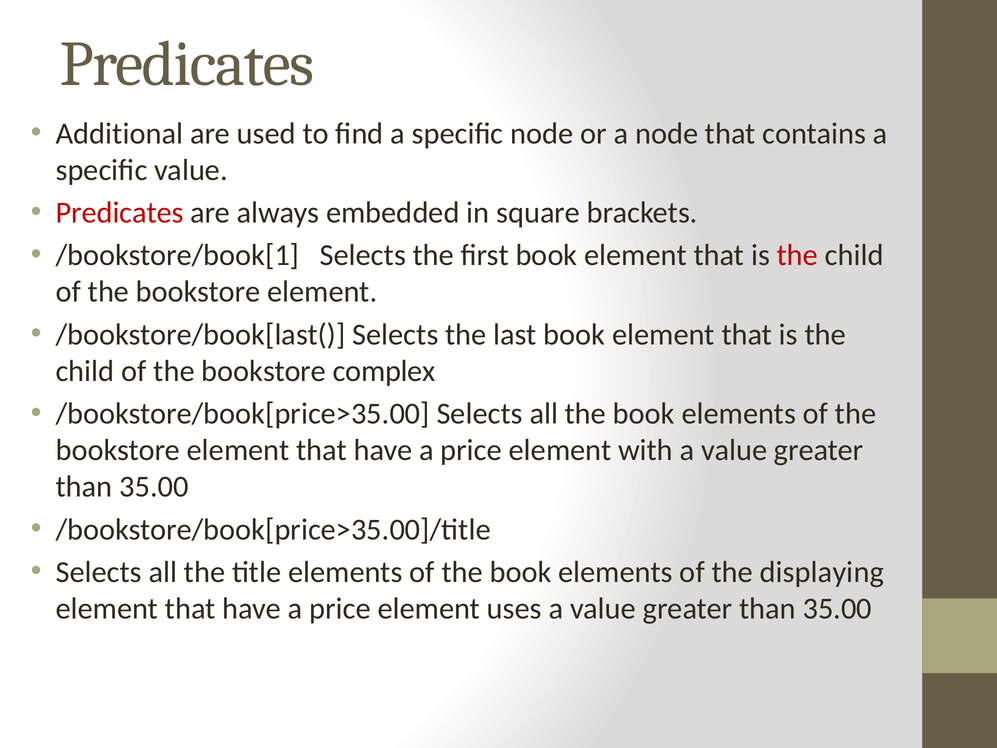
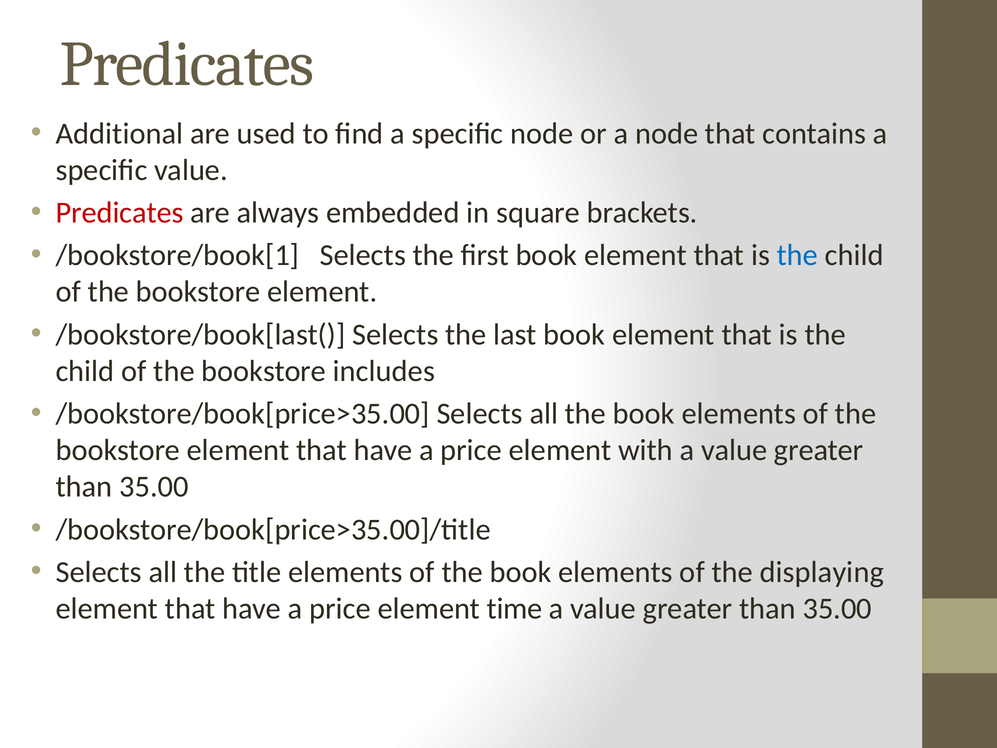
the colour: red -> blue (797, 255)
complex: complex -> includes (384, 371)
uses: uses -> time (514, 608)
